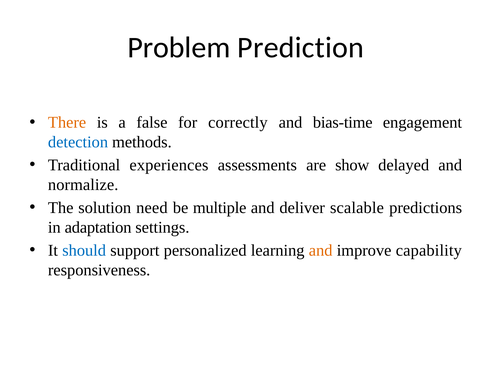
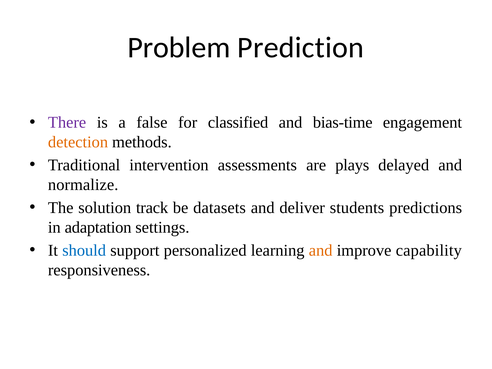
There colour: orange -> purple (67, 123)
correctly: correctly -> classified (238, 123)
detection colour: blue -> orange (78, 142)
experiences: experiences -> intervention (169, 165)
show: show -> plays (352, 165)
need: need -> track (152, 208)
multiple: multiple -> datasets (220, 208)
scalable: scalable -> students (357, 208)
